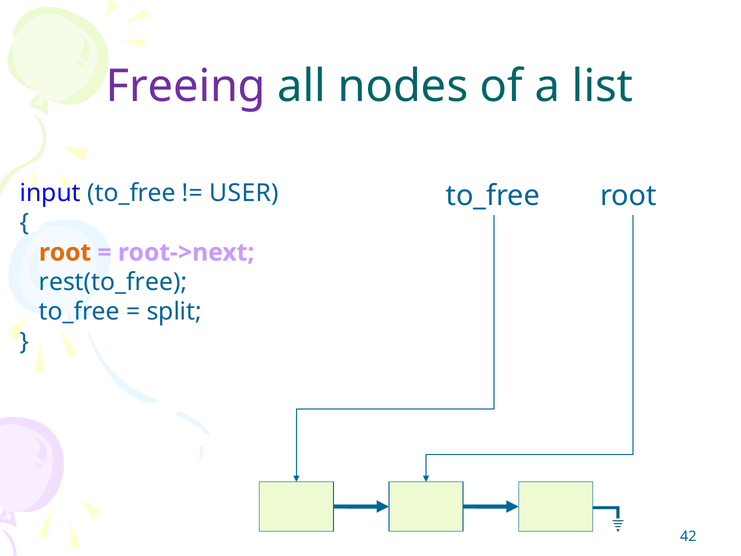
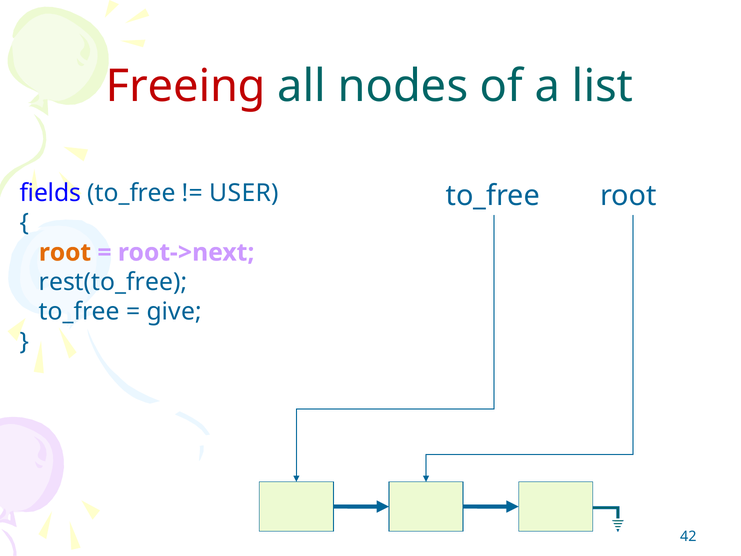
Freeing colour: purple -> red (186, 86)
input: input -> fields (50, 193)
split: split -> give (174, 312)
